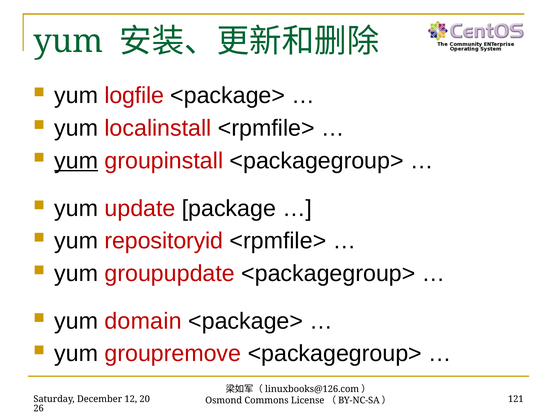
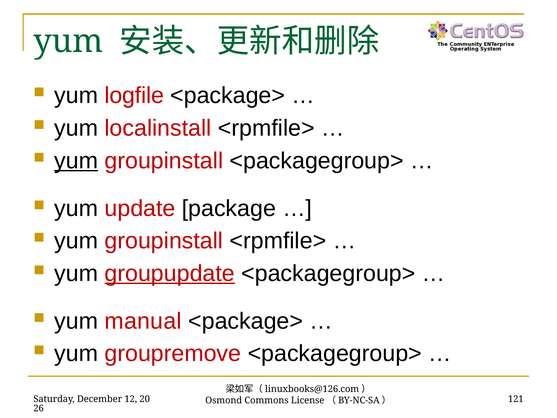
repositoryid: repositoryid -> groupinstall (164, 241)
groupupdate underline: none -> present (170, 273)
domain: domain -> manual (143, 321)
